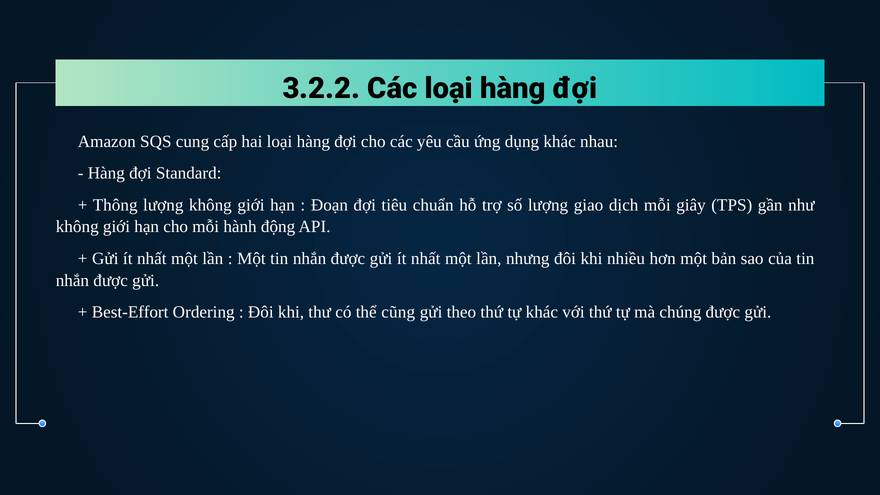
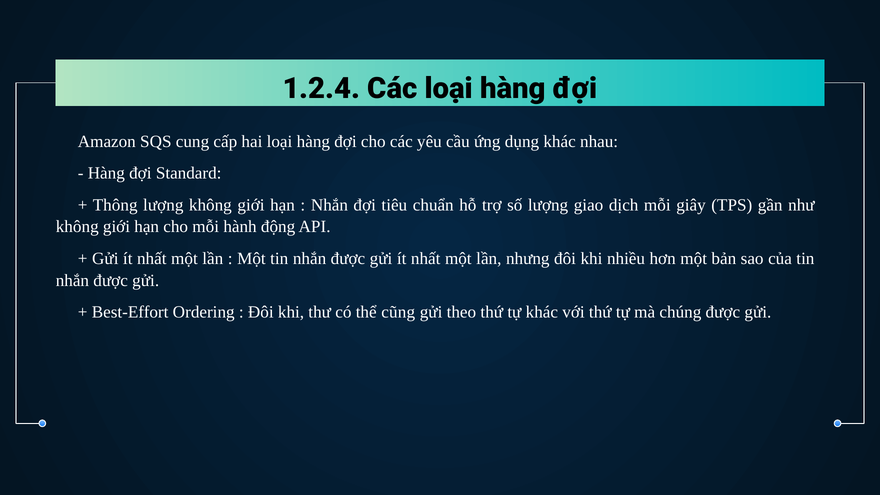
3.2.2: 3.2.2 -> 1.2.4 (321, 88)
Đoạn: Đoạn -> Nhắn (329, 205)
